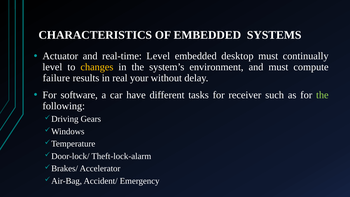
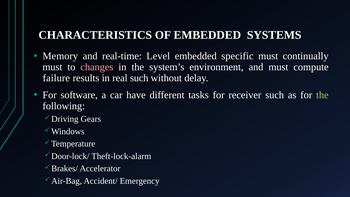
Actuator: Actuator -> Memory (60, 56)
desktop: desktop -> specific (237, 56)
level: level -> must (52, 67)
changes colour: yellow -> pink (97, 67)
real your: your -> such (139, 78)
